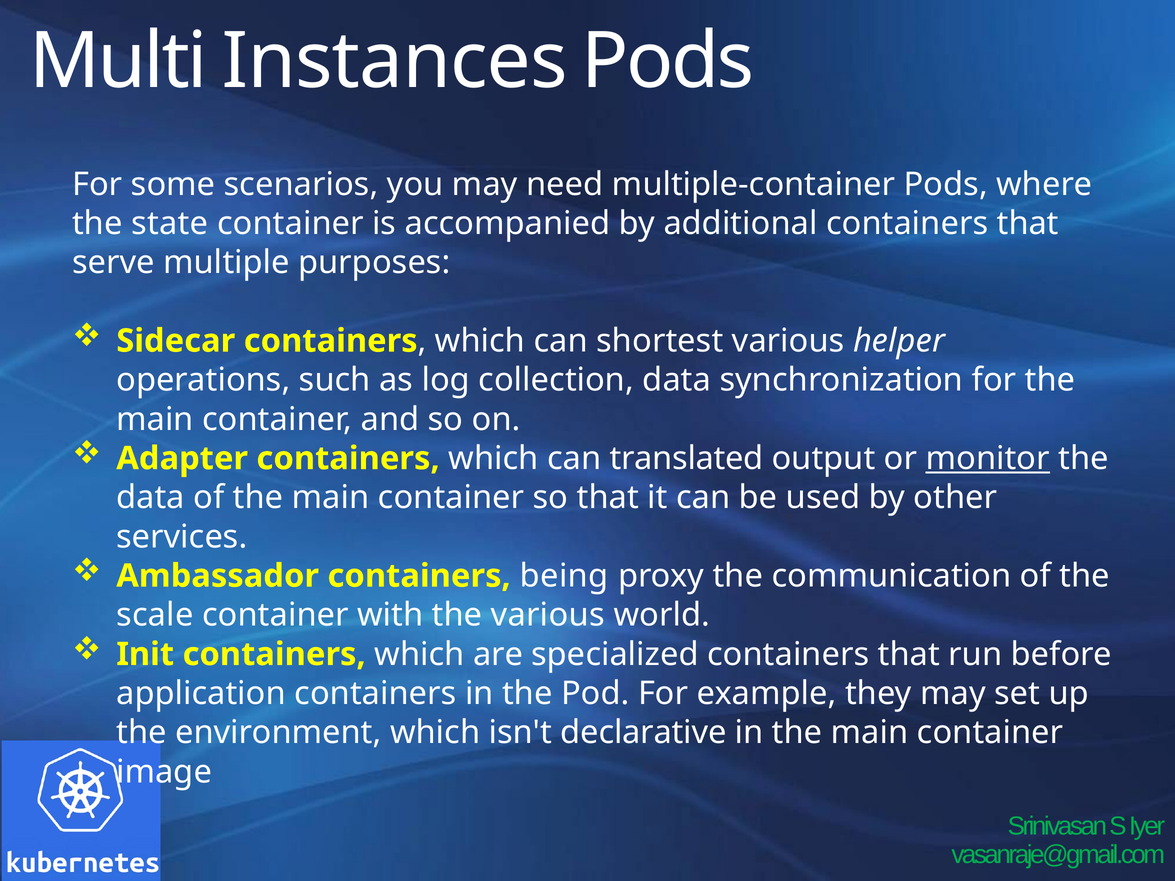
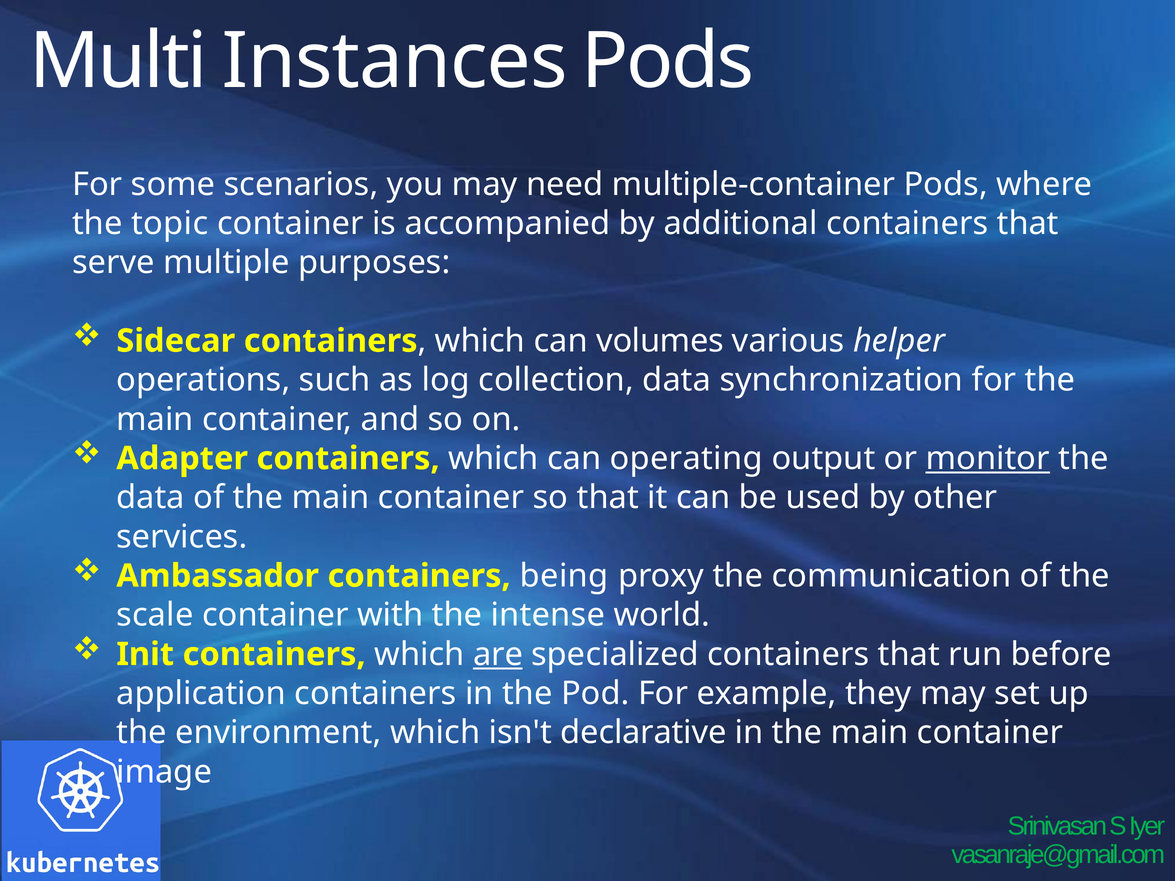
state: state -> topic (170, 223)
shortest: shortest -> volumes (660, 341)
translated: translated -> operating (686, 459)
the various: various -> intense (548, 615)
are underline: none -> present (498, 654)
